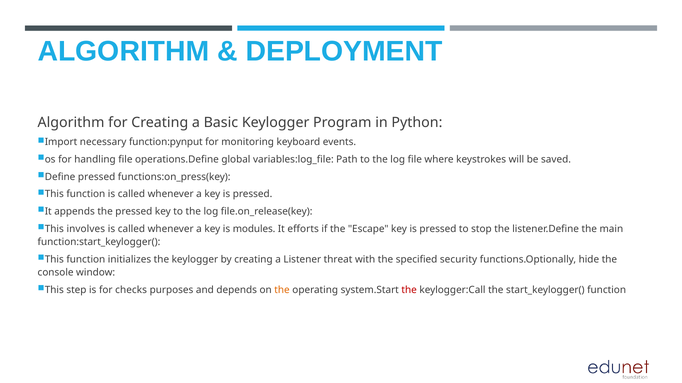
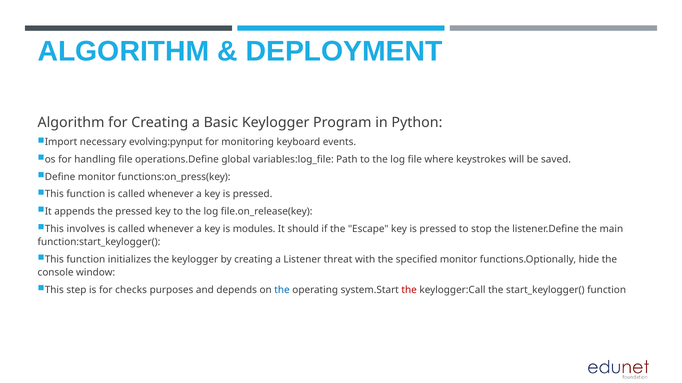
function:pynput: function:pynput -> evolving:pynput (166, 142)
Define pressed: pressed -> monitor (97, 177)
efforts: efforts -> should (303, 229)
specified security: security -> monitor (459, 260)
the colour: orange -> blue (282, 290)
